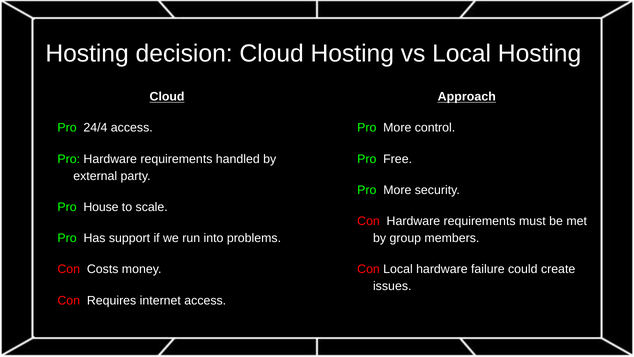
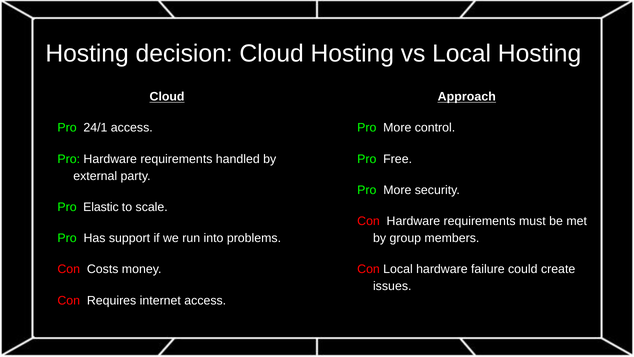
24/4: 24/4 -> 24/1 (95, 128)
House: House -> Elastic (101, 207)
